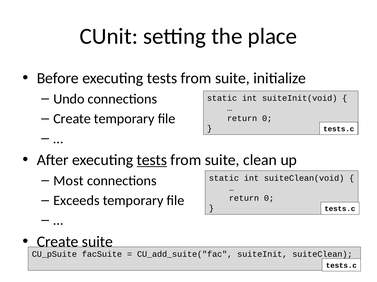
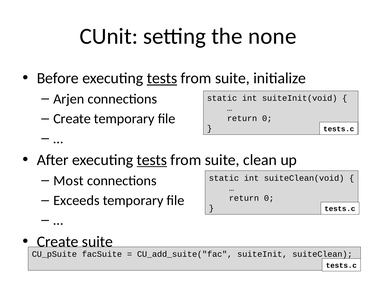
place: place -> none (272, 36)
tests underline: none -> present (162, 78)
Undo: Undo -> Arjen (69, 99)
